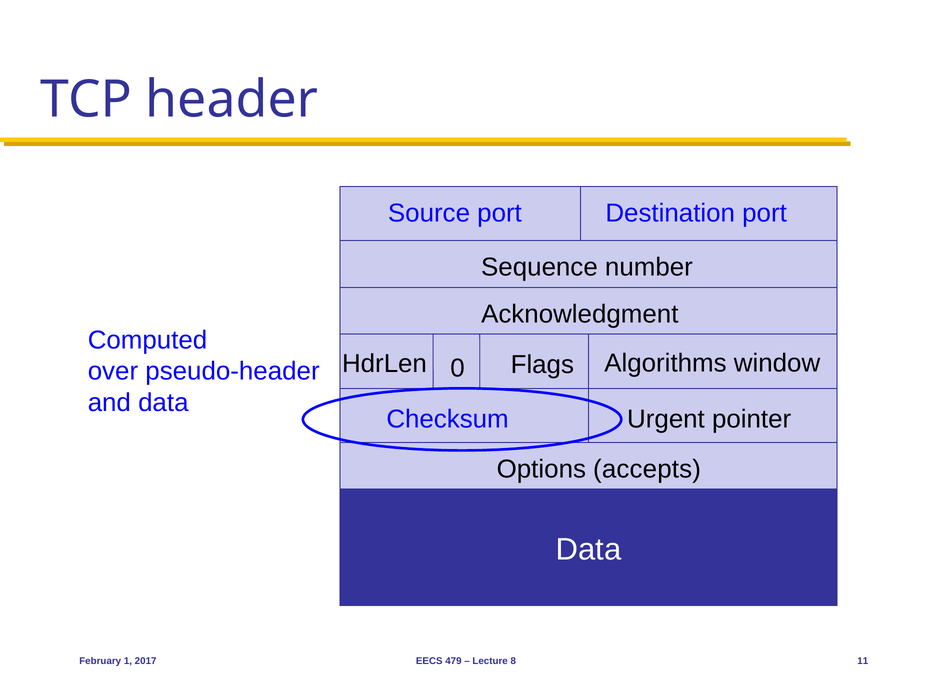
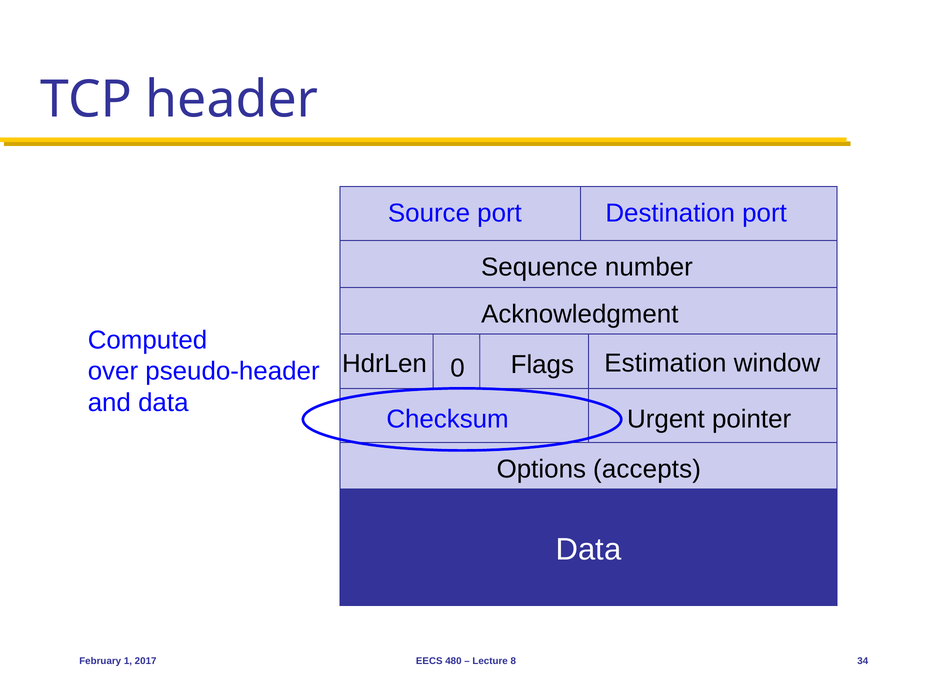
Algorithms: Algorithms -> Estimation (665, 363)
479: 479 -> 480 (453, 661)
11: 11 -> 34 (863, 661)
